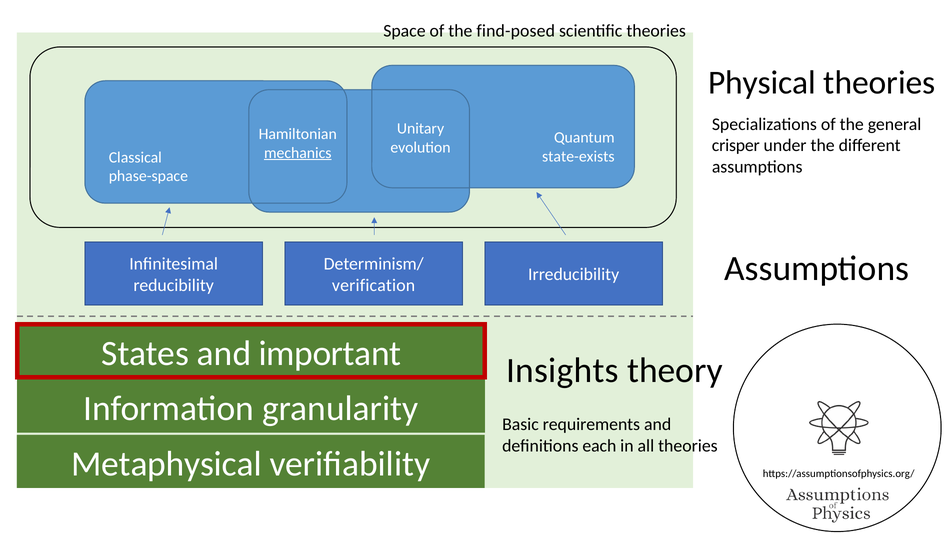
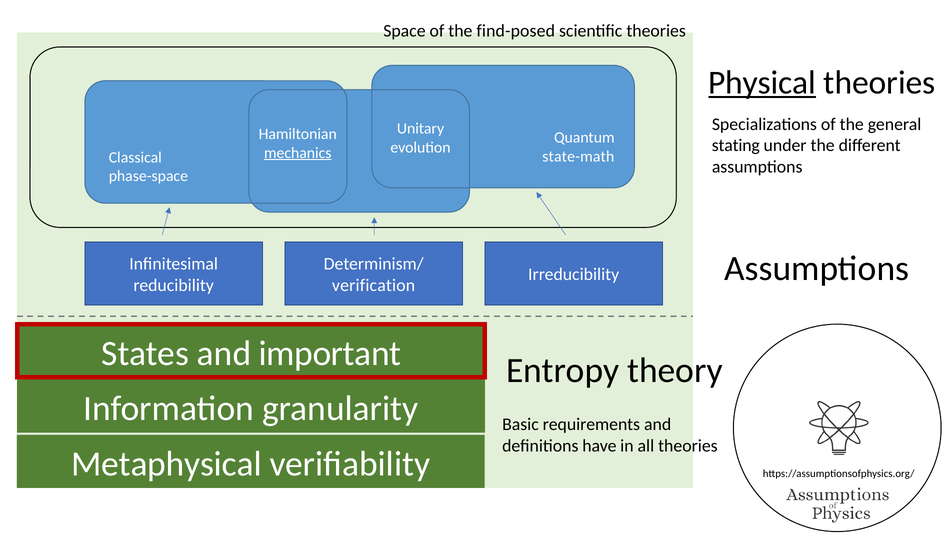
Physical underline: none -> present (762, 83)
crisper: crisper -> stating (736, 146)
state-exists: state-exists -> state-math (578, 156)
Insights: Insights -> Entropy (563, 370)
each: each -> have (599, 446)
